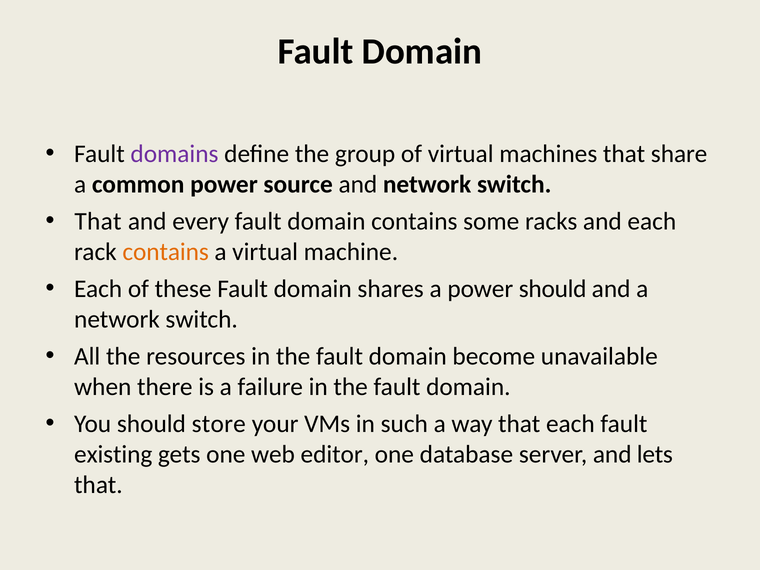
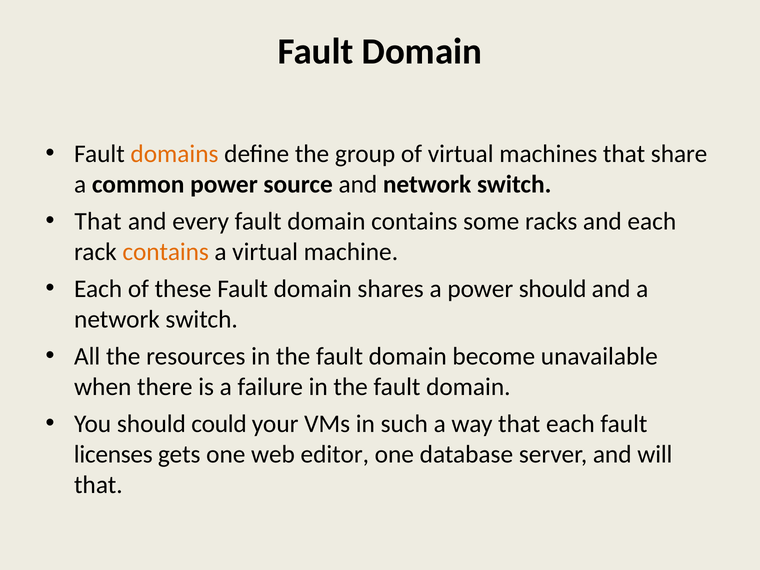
domains colour: purple -> orange (174, 154)
store: store -> could (219, 424)
existing: existing -> licenses (113, 454)
lets: lets -> will (655, 454)
